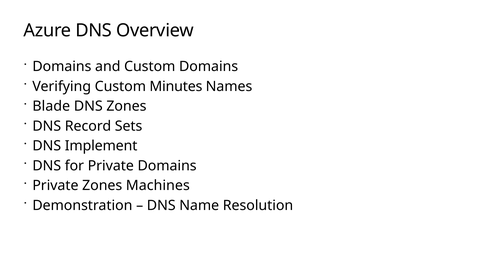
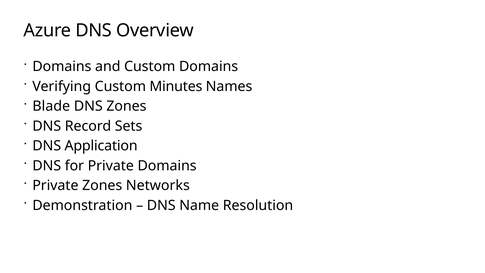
Implement: Implement -> Application (101, 146)
Machines: Machines -> Networks (158, 185)
